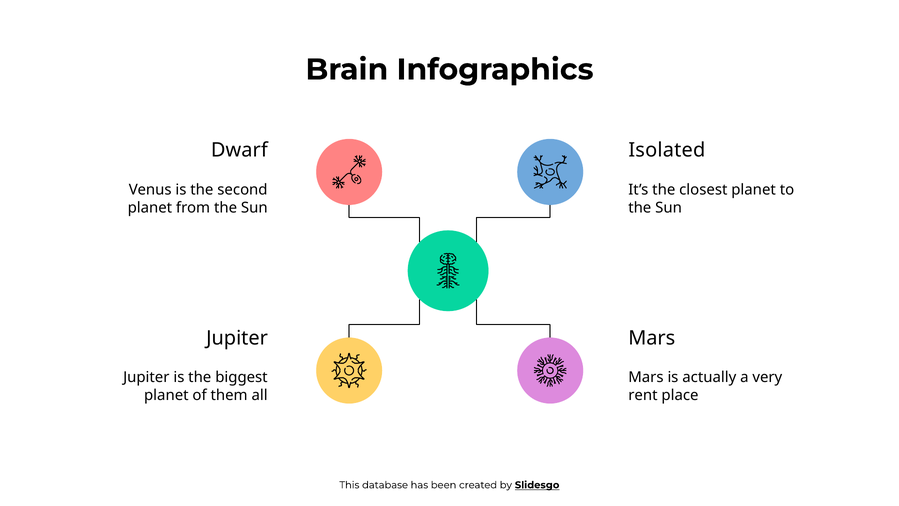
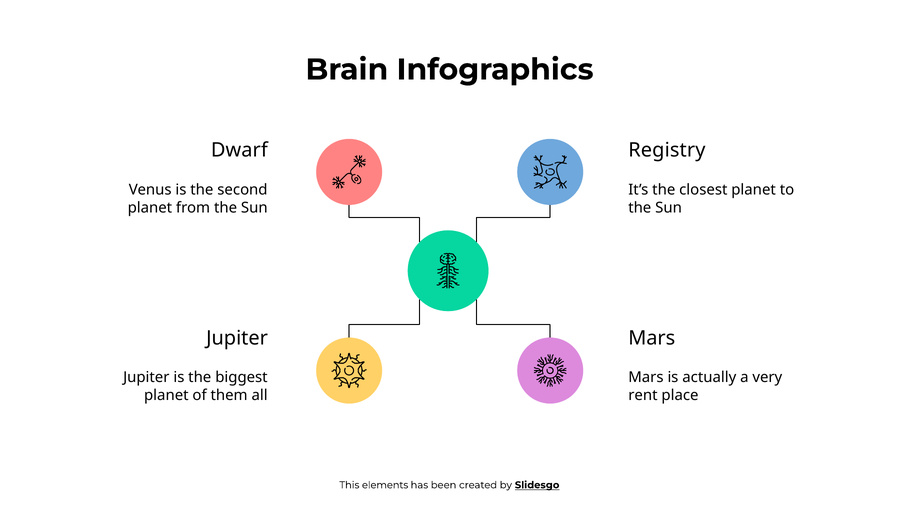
Isolated: Isolated -> Registry (667, 150)
database: database -> elements (385, 485)
